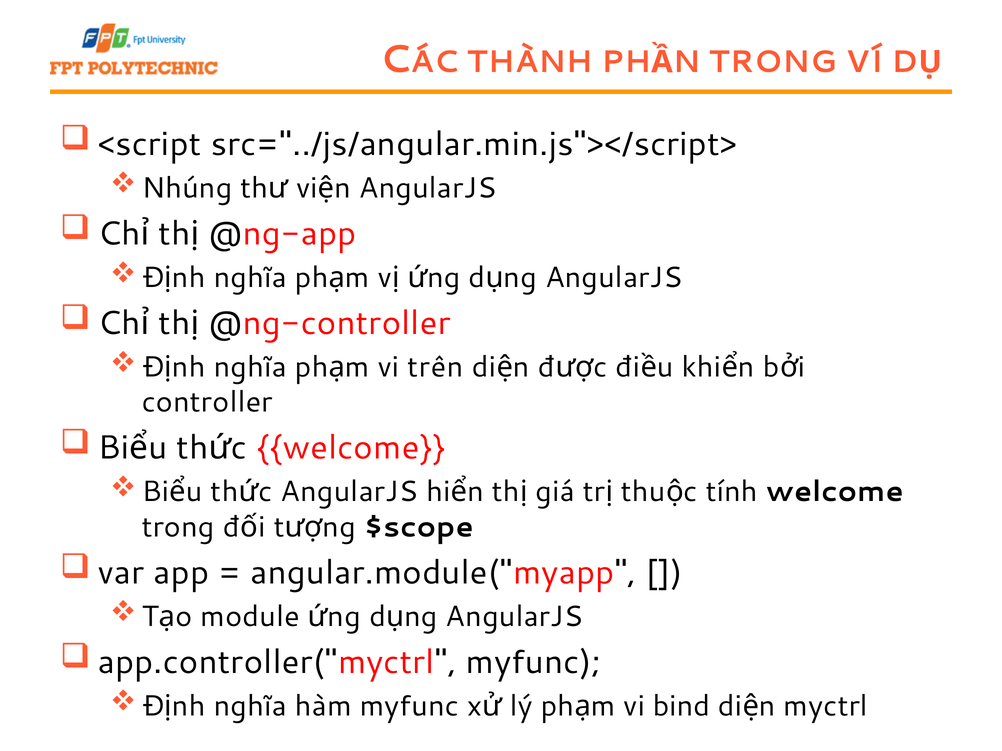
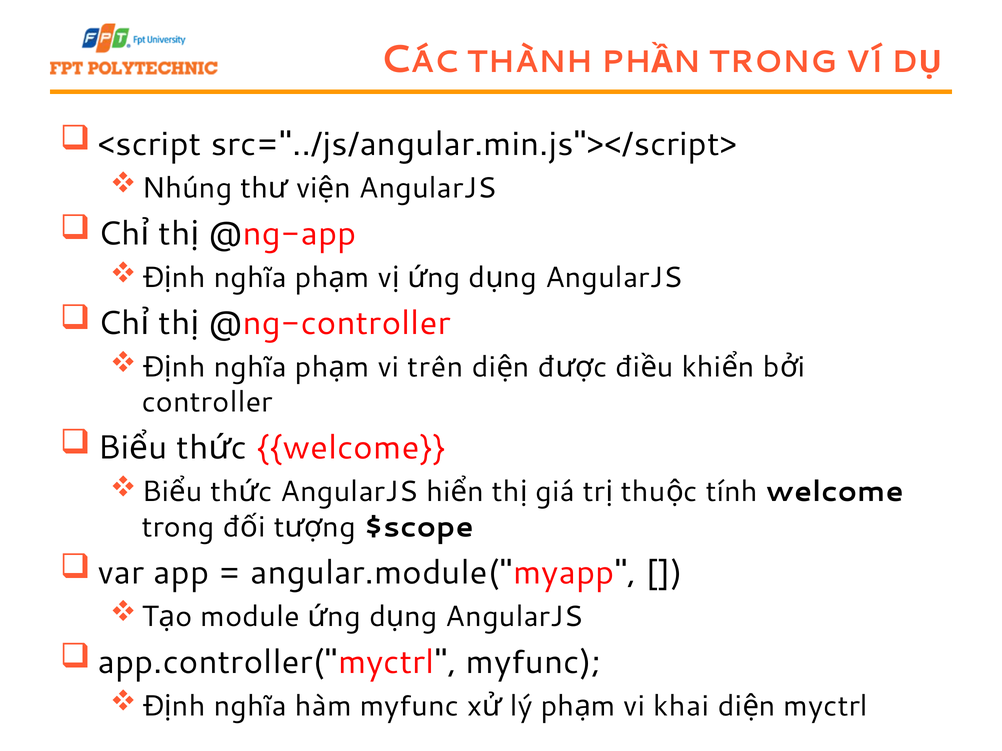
bind: bind -> khai (681, 707)
